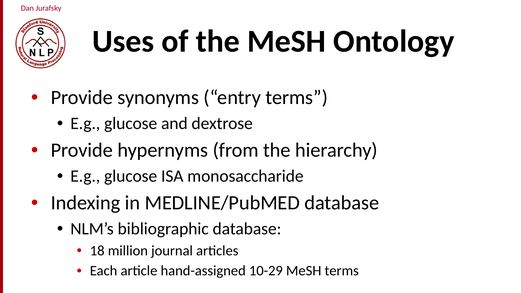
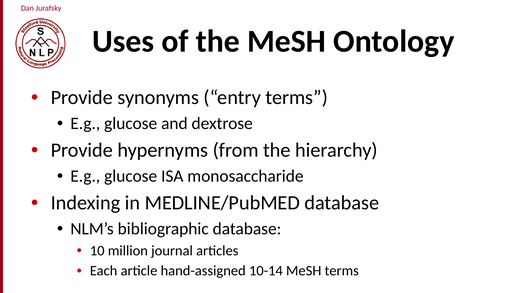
18: 18 -> 10 (97, 251)
10-29: 10-29 -> 10-14 (266, 271)
